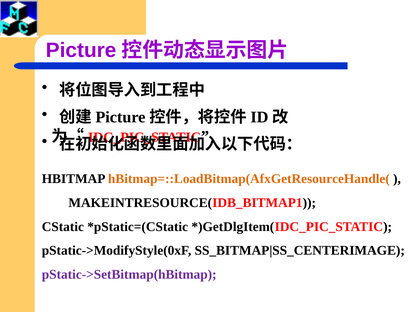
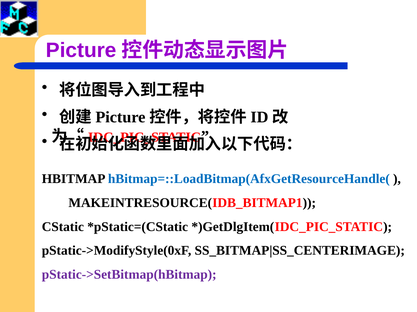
hBitmap=::LoadBitmap(AfxGetResourceHandle( colour: orange -> blue (249, 179)
